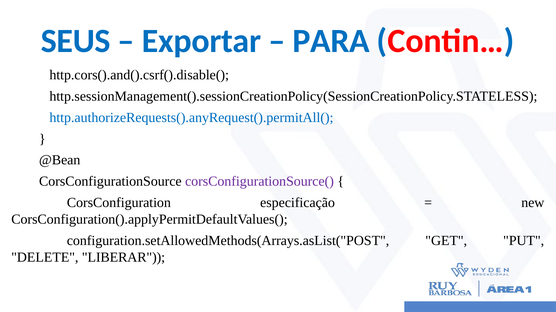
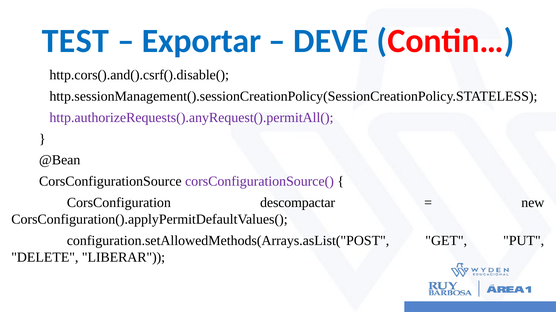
SEUS: SEUS -> TEST (75, 41)
PARA: PARA -> DEVE (331, 41)
http.authorizeRequests().anyRequest().permitAll( colour: blue -> purple (191, 118)
especificação: especificação -> descompactar (298, 203)
